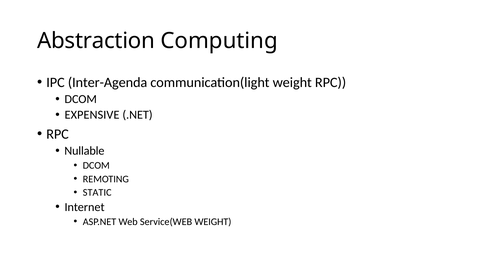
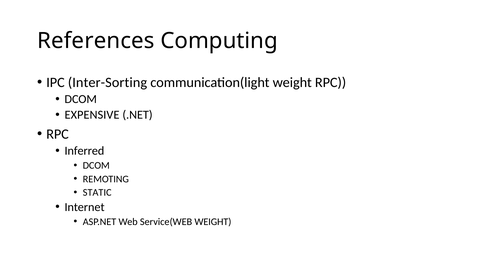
Abstraction: Abstraction -> References (96, 41)
Inter-Agenda: Inter-Agenda -> Inter-Sorting (107, 82)
Nullable: Nullable -> Inferred (84, 151)
